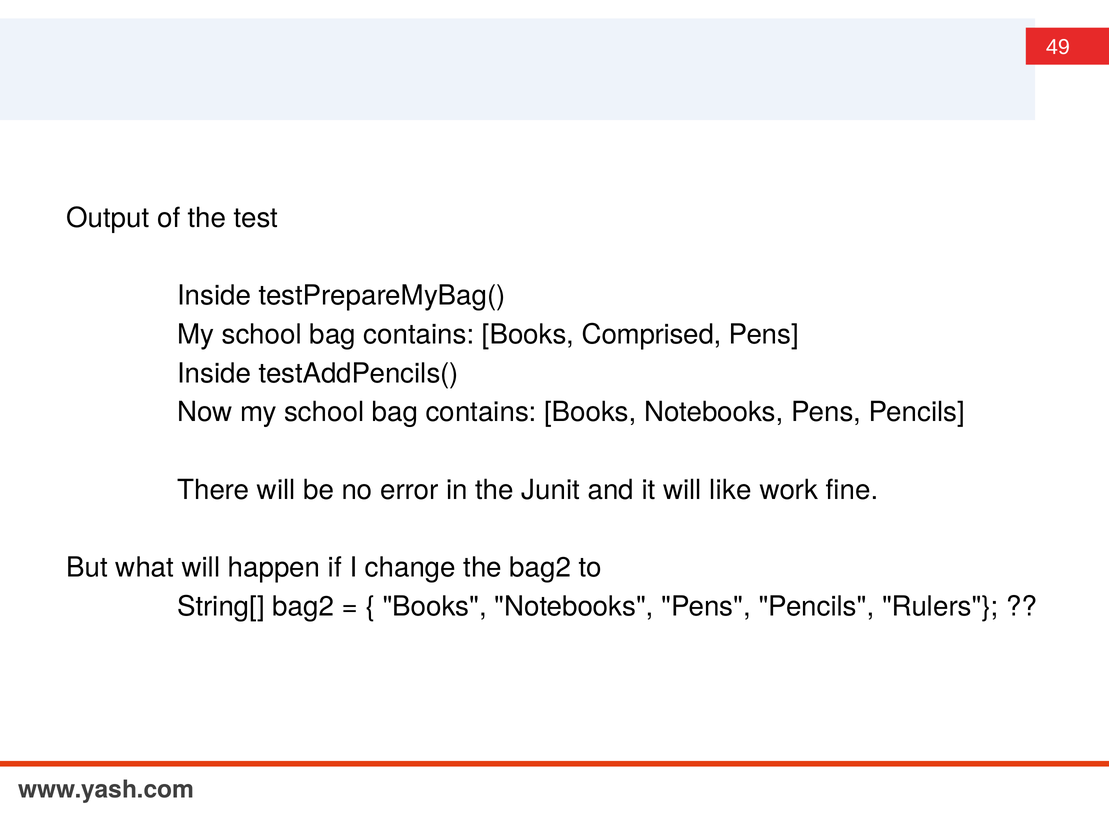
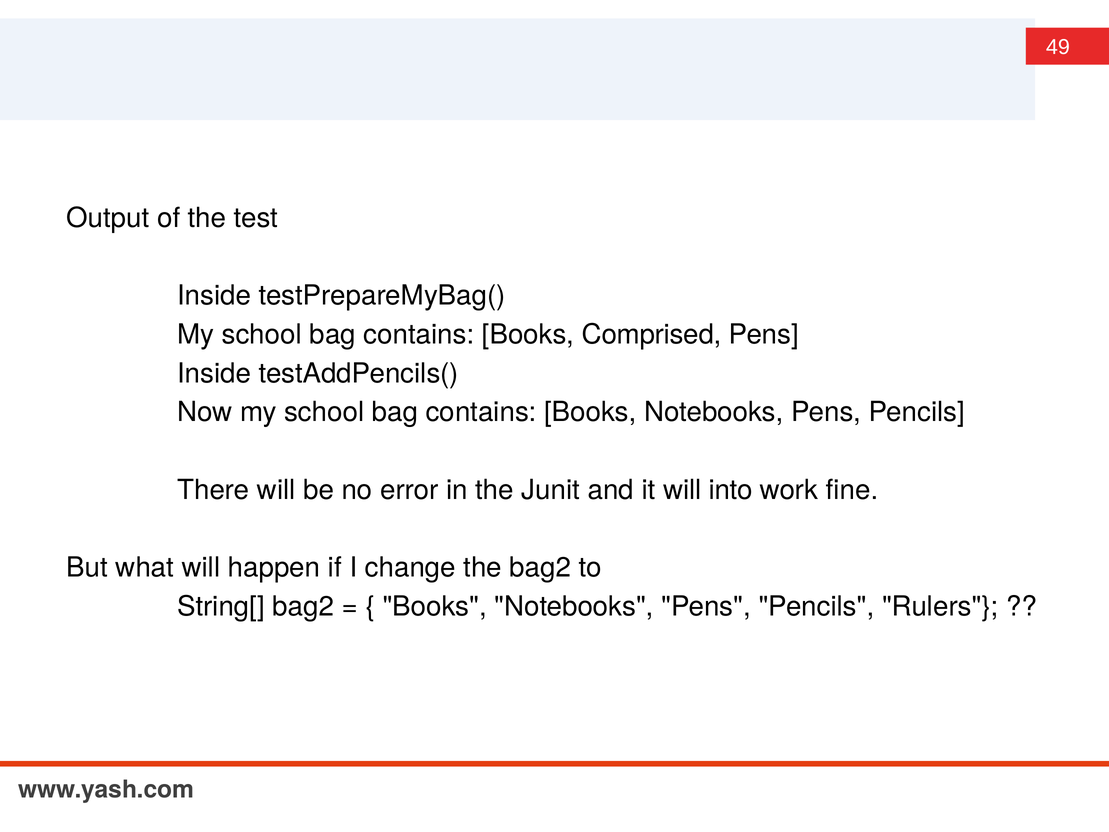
like: like -> into (731, 490)
